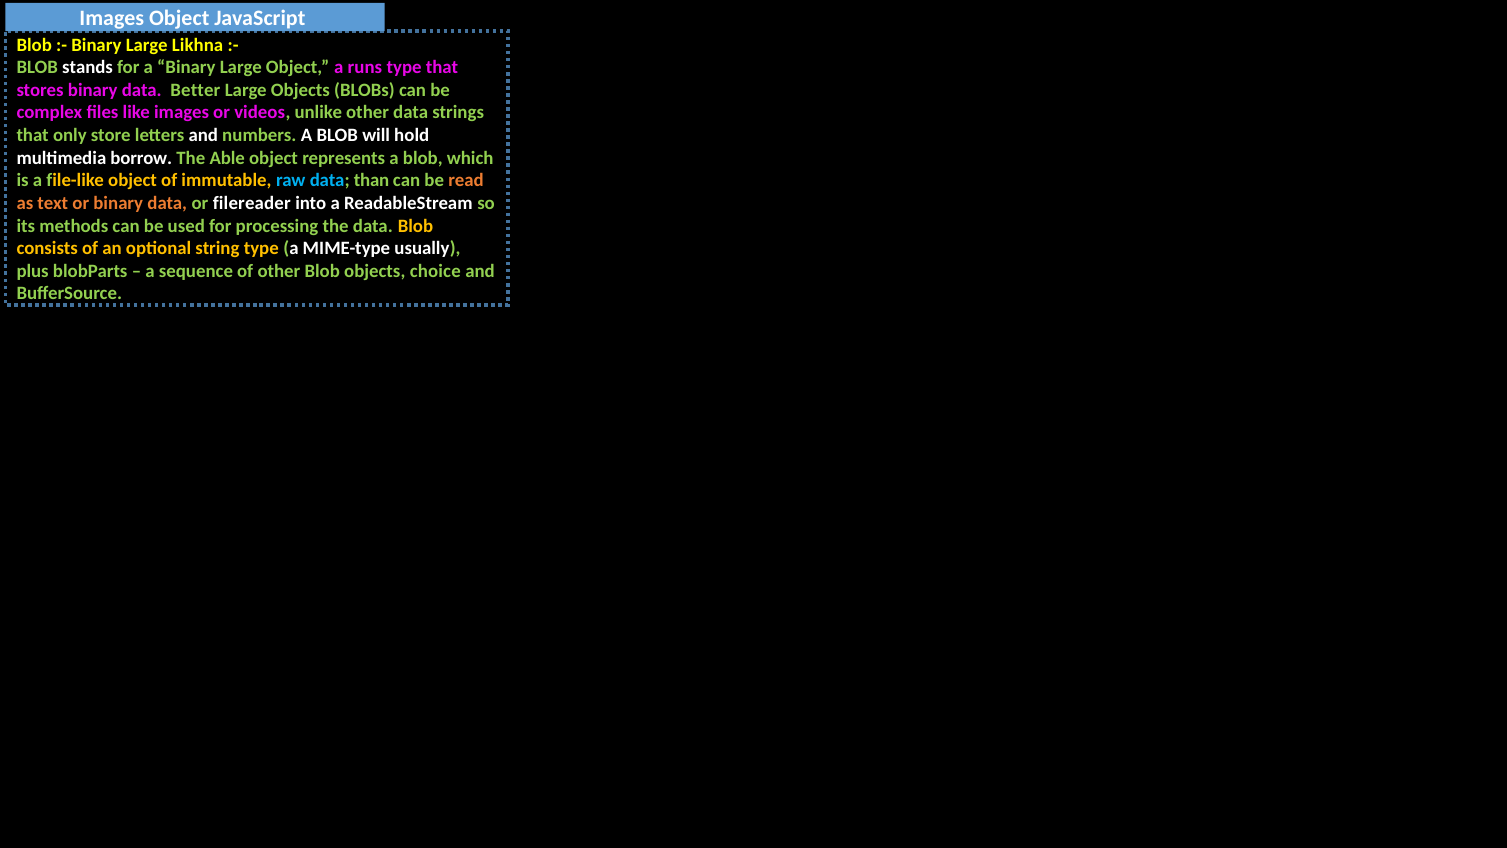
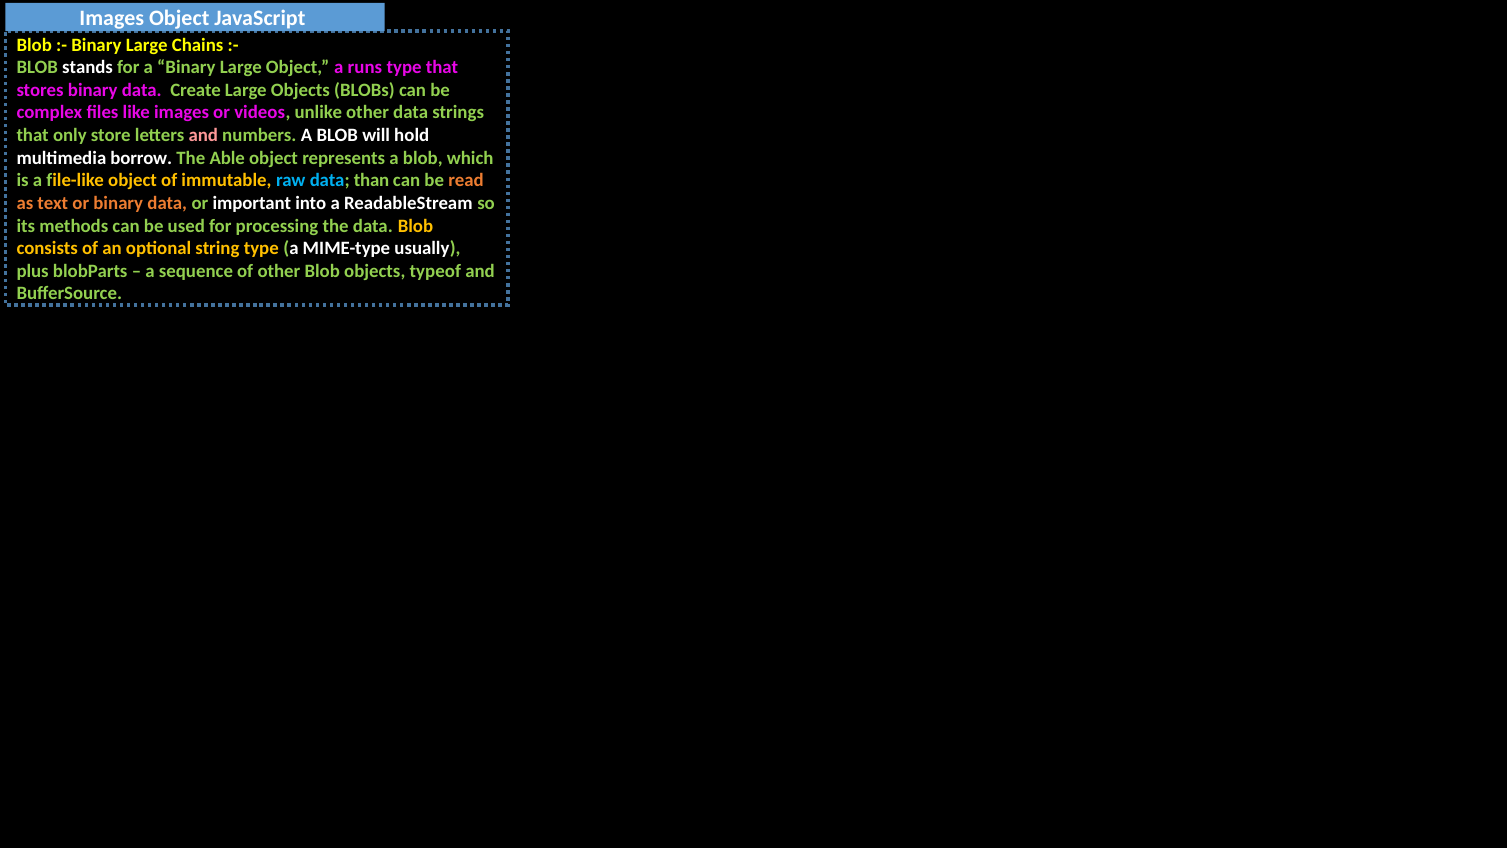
Likhna: Likhna -> Chains (198, 45)
Better: Better -> Create (196, 90)
and colour: white -> pink (203, 135)
filereader: filereader -> important (252, 203)
choice: choice -> typeof (435, 271)
